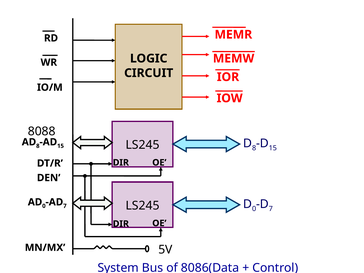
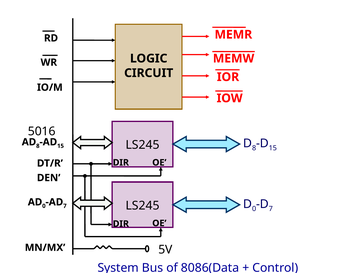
8088: 8088 -> 5016 (42, 131)
